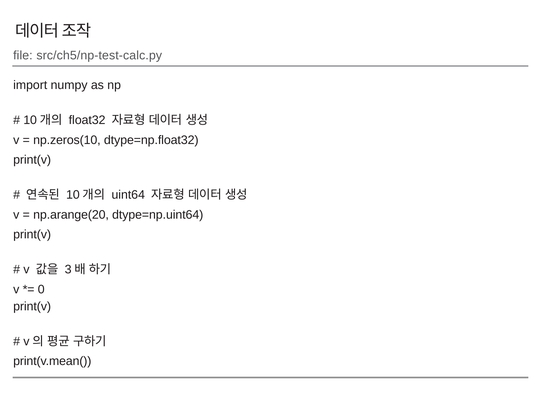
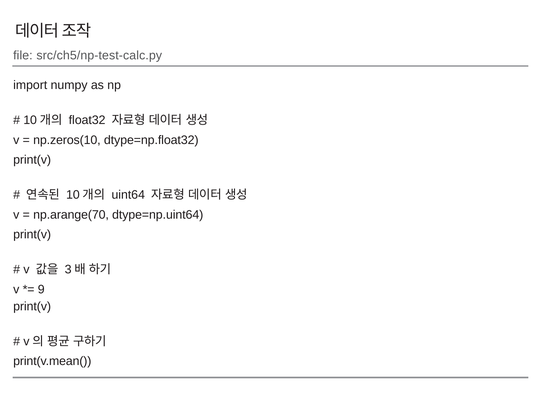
np.arange(20: np.arange(20 -> np.arange(70 (71, 215)
0: 0 -> 9 (41, 289)
